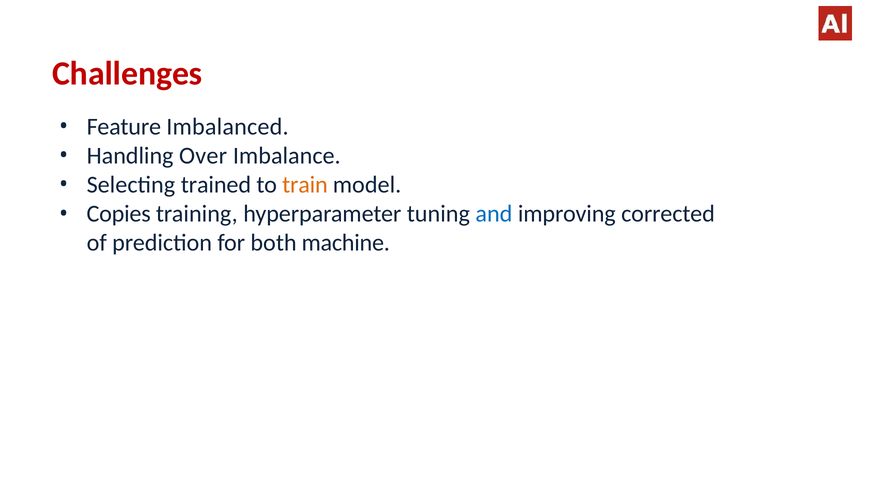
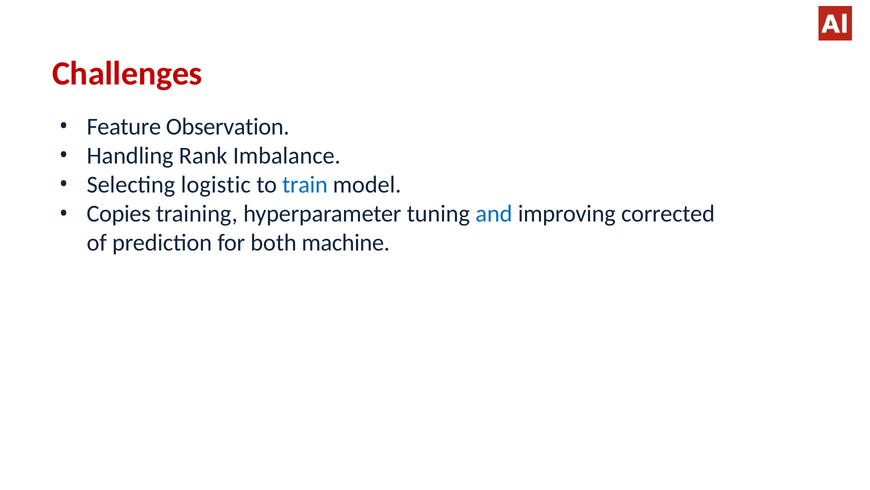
Imbalanced: Imbalanced -> Observation (228, 126)
Over: Over -> Rank (203, 156)
trained: trained -> logistic (216, 185)
train colour: orange -> blue (305, 185)
